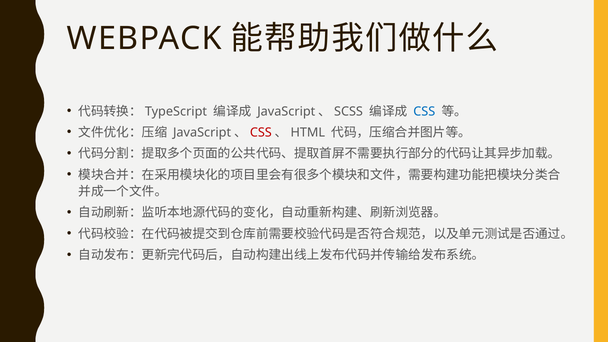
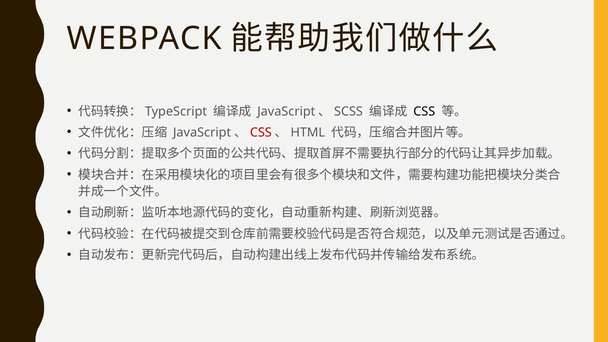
CSS colour: blue -> black (424, 111)
